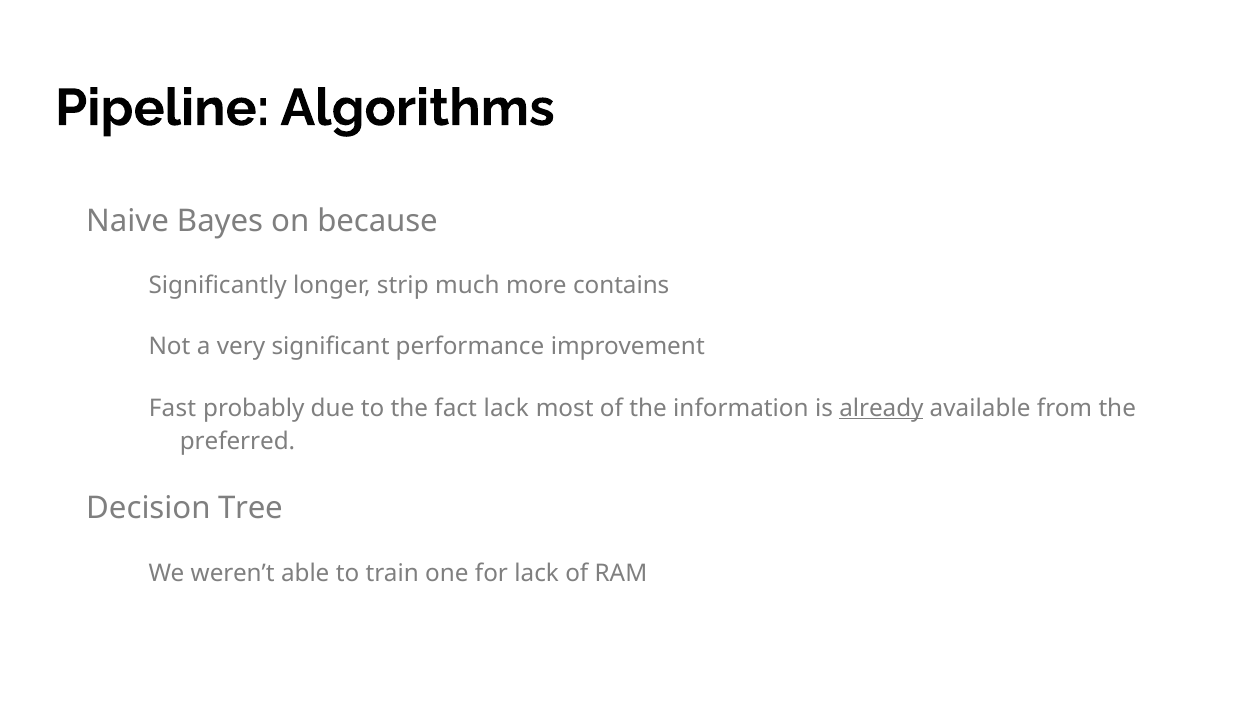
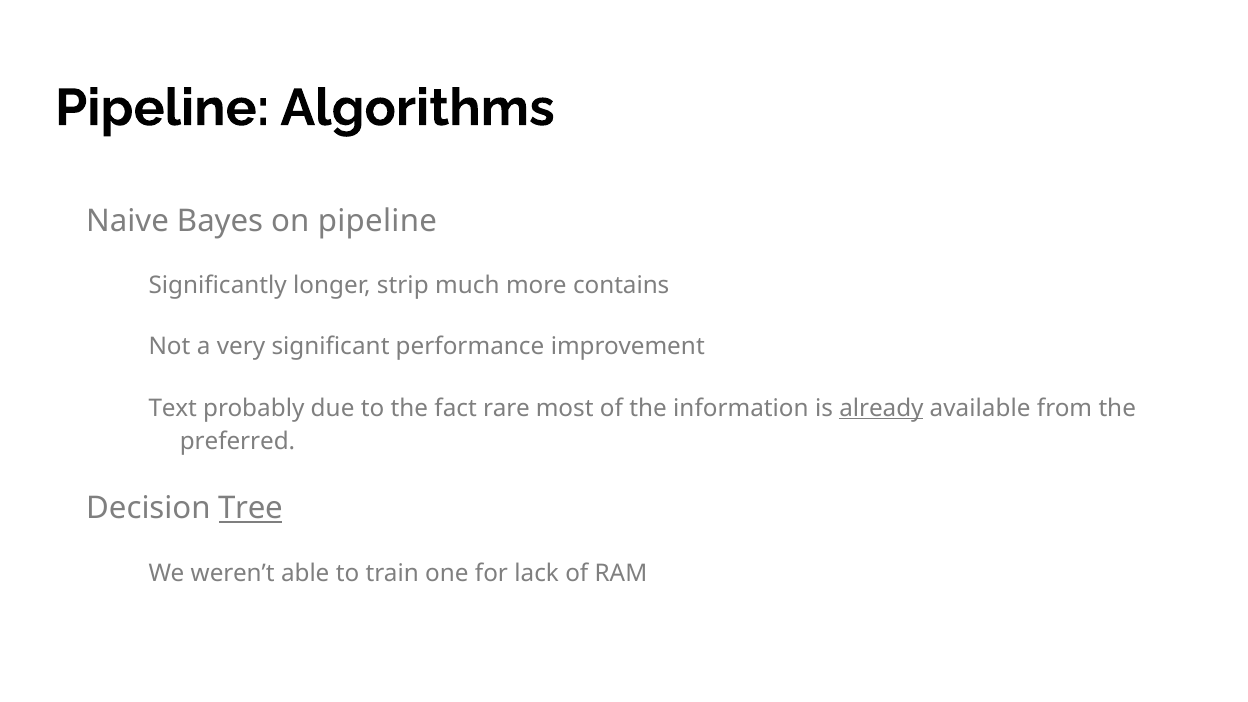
on because: because -> pipeline (377, 221)
Fast: Fast -> Text (173, 408)
fact lack: lack -> rare (506, 408)
Tree underline: none -> present (250, 509)
